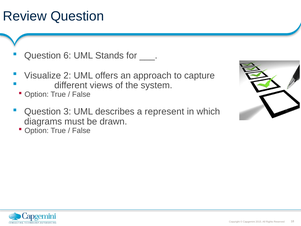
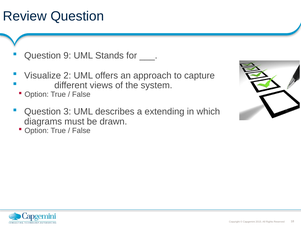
6: 6 -> 9 (67, 56)
represent: represent -> extending (164, 111)
